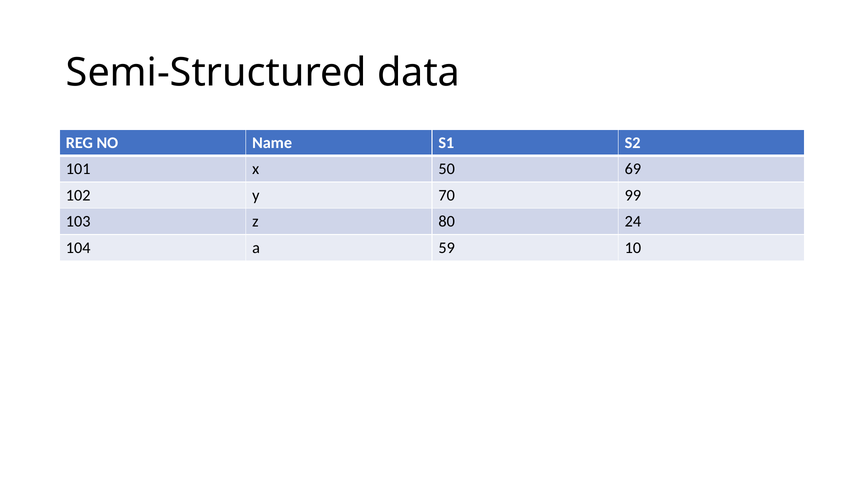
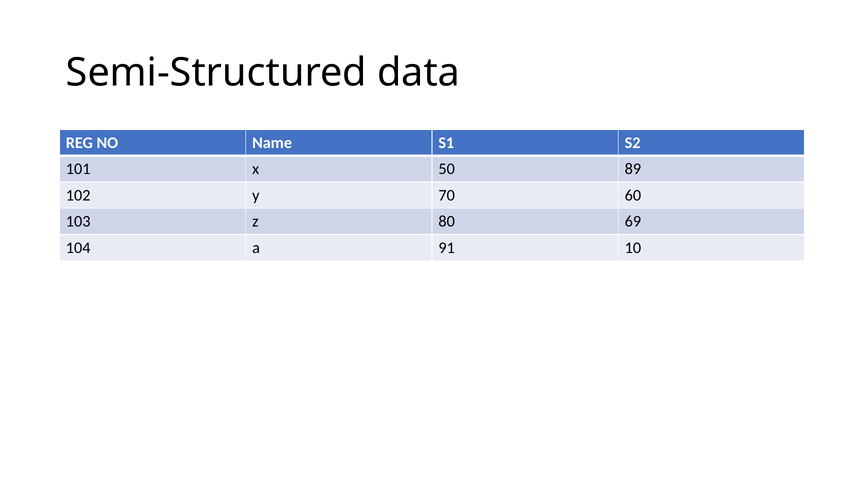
69: 69 -> 89 (633, 169)
99: 99 -> 60 (633, 195)
24: 24 -> 69 (633, 222)
59: 59 -> 91 (447, 248)
